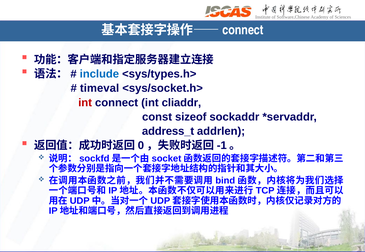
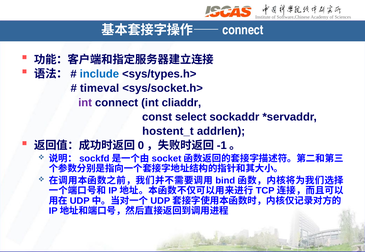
int colour: red -> purple (85, 103)
sizeof: sizeof -> select (191, 117)
address_t: address_t -> hostent_t (168, 132)
